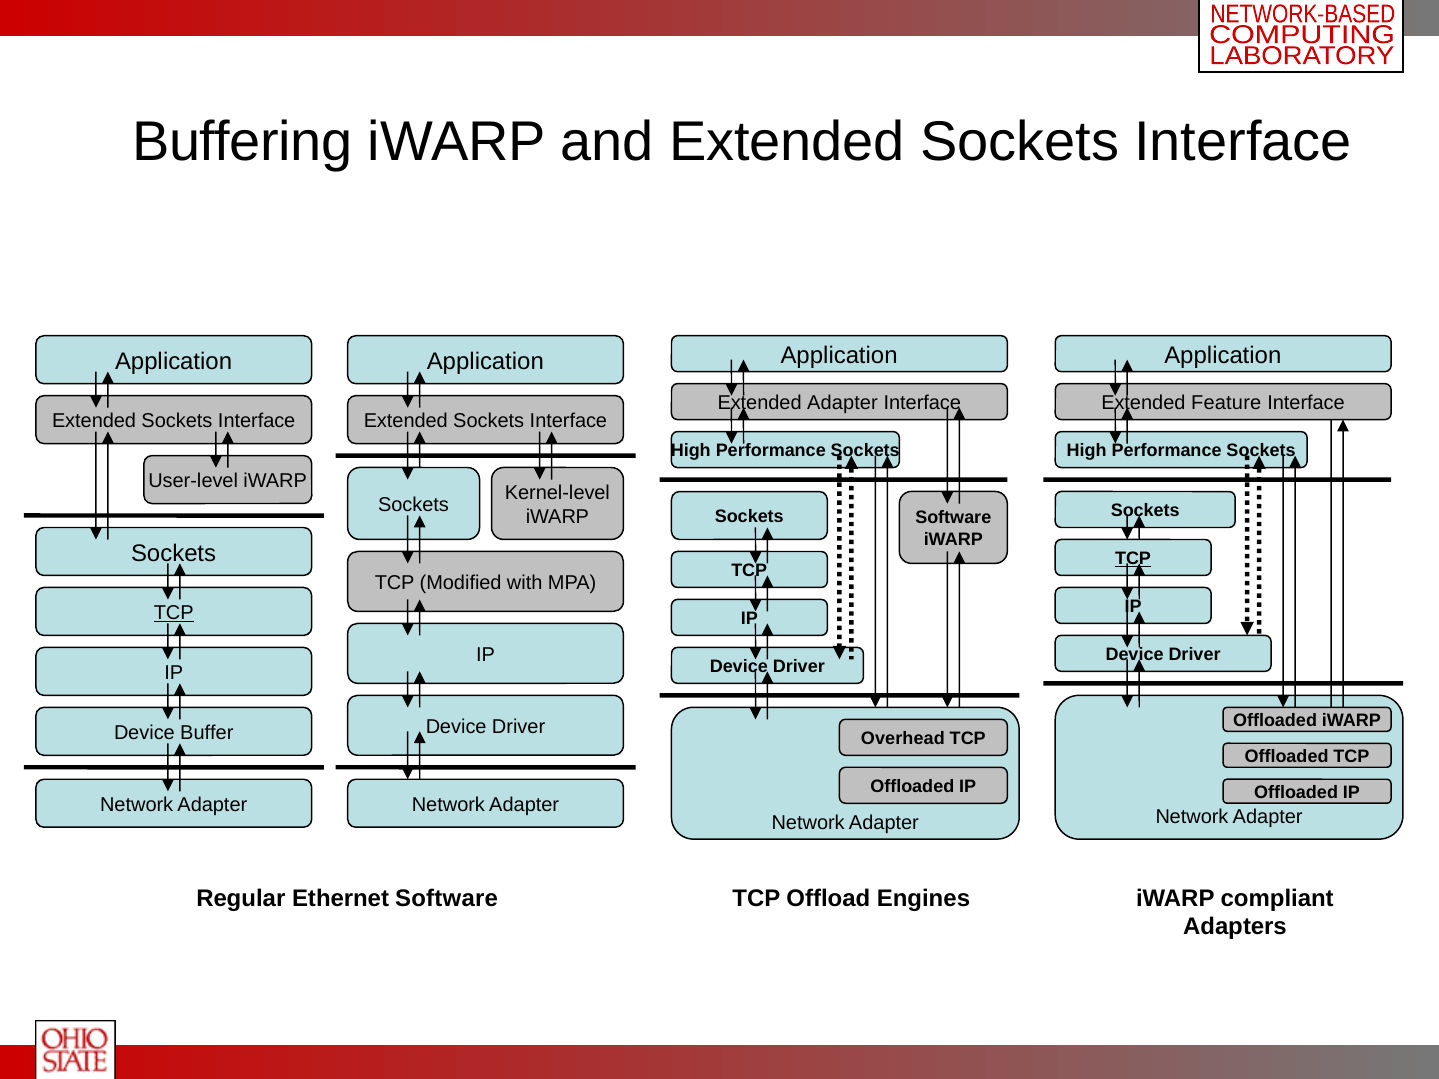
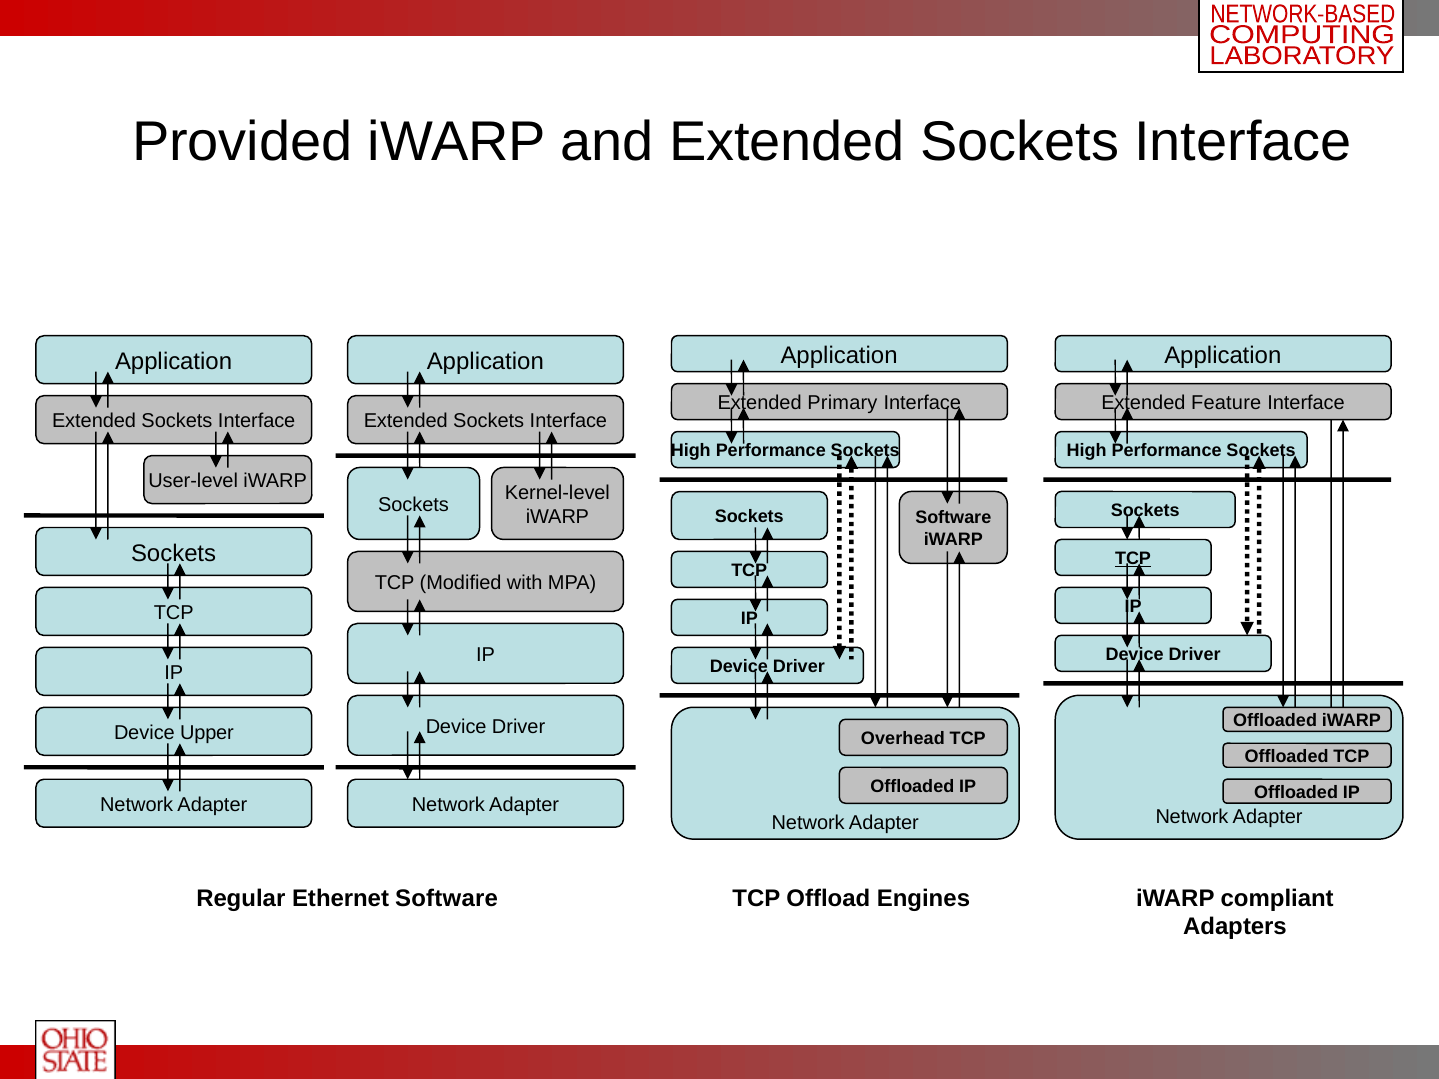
Buffering: Buffering -> Provided (242, 142)
Extended Adapter: Adapter -> Primary (842, 403)
TCP underline: present -> none (174, 613)
Buffer: Buffer -> Upper (207, 733)
